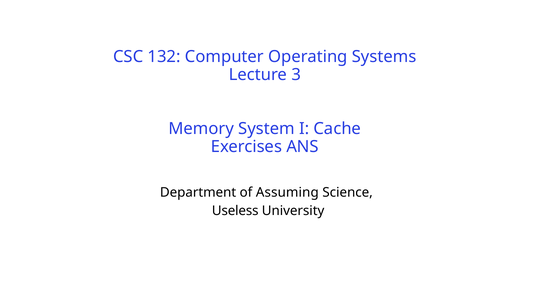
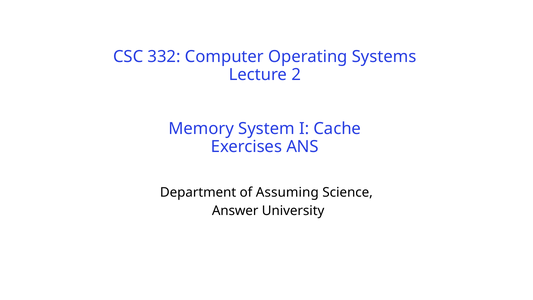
132: 132 -> 332 (164, 57)
3: 3 -> 2 (296, 75)
Useless: Useless -> Answer (235, 211)
